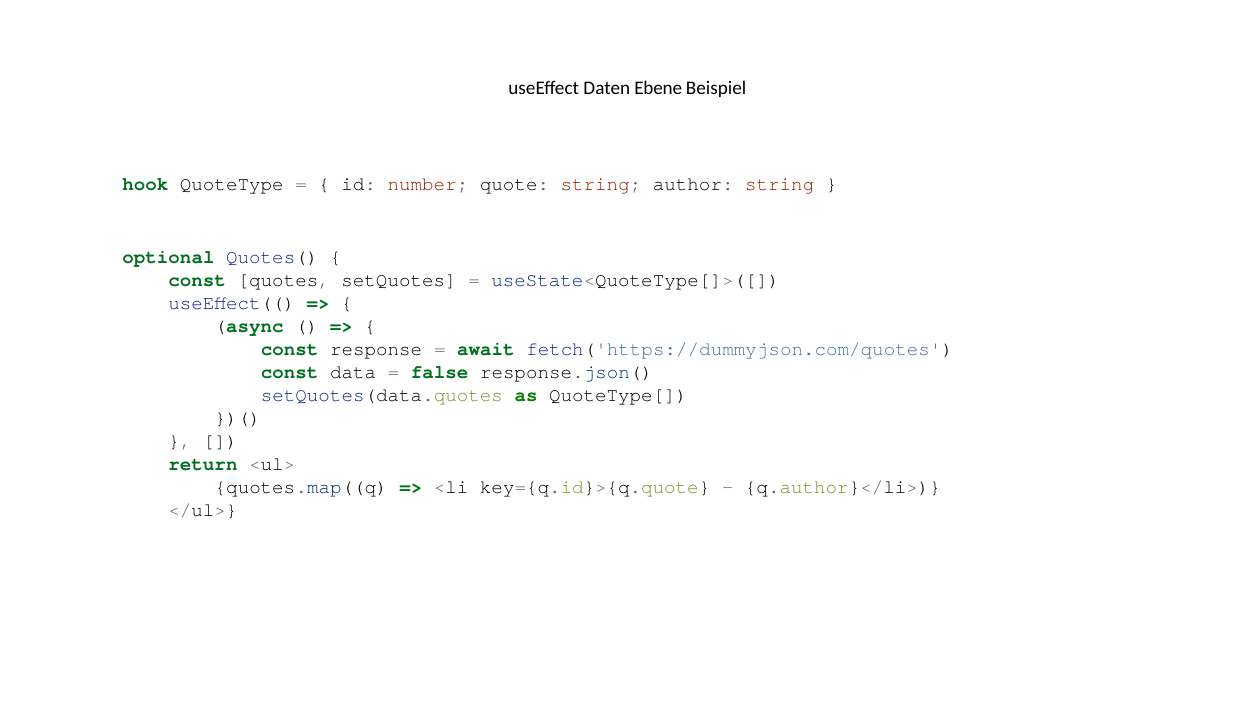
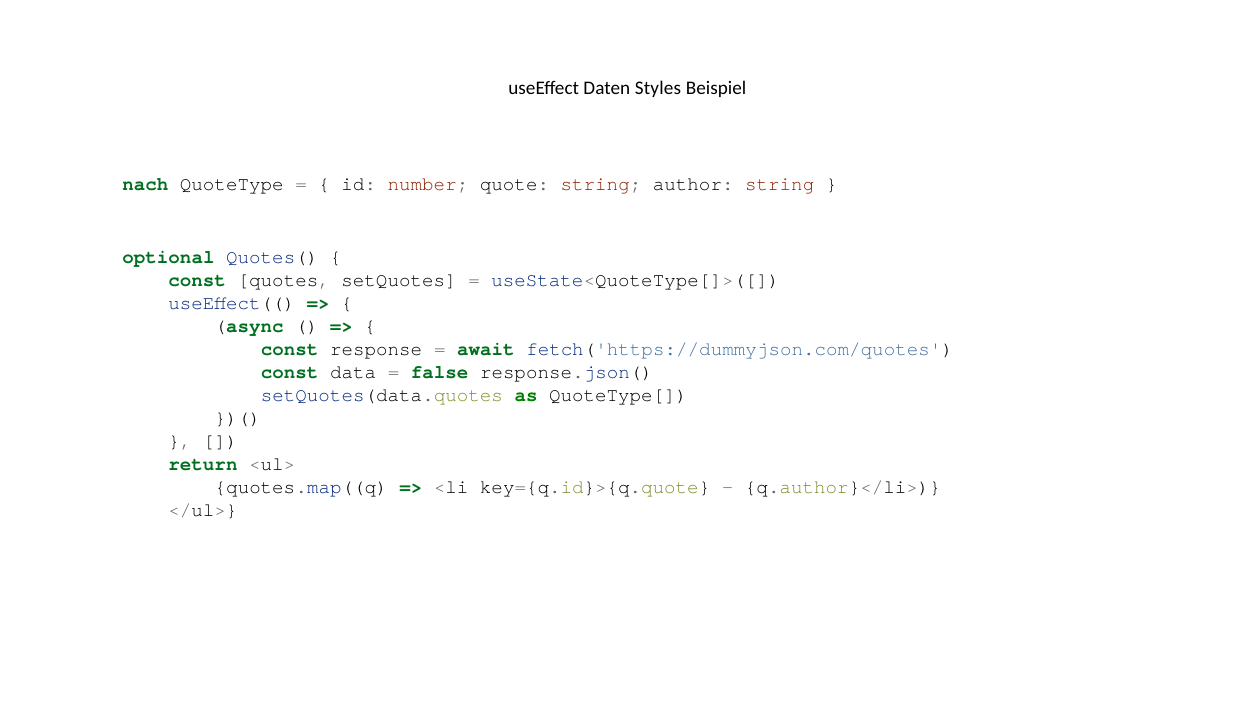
Ebene: Ebene -> Styles (658, 88)
hook: hook -> nach (145, 184)
